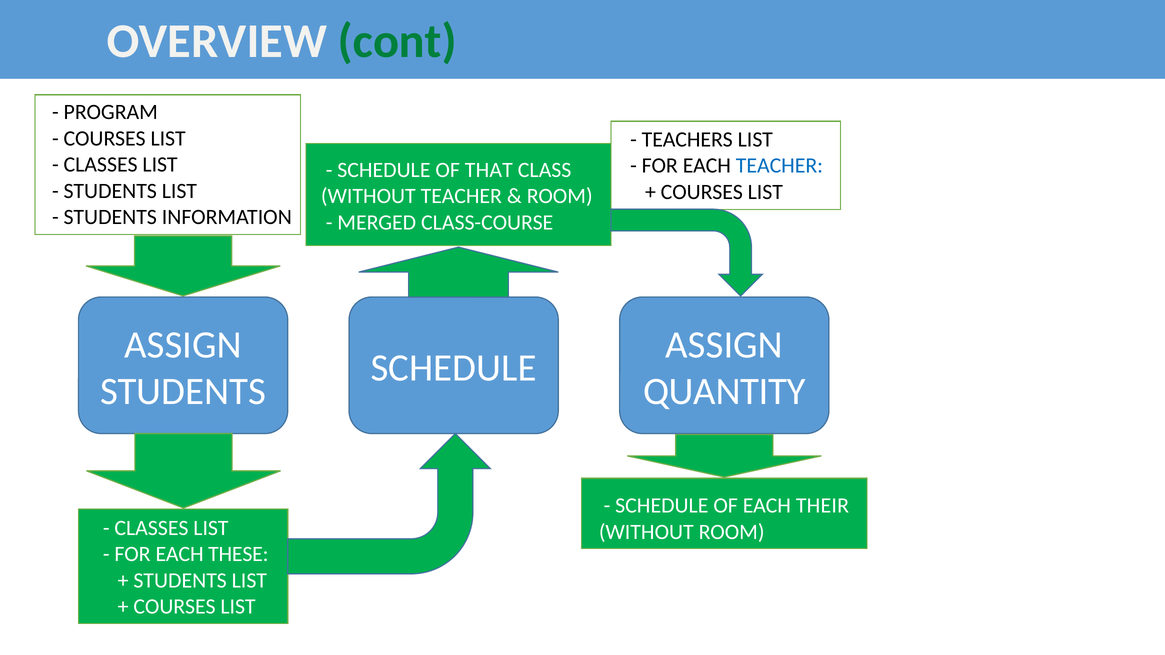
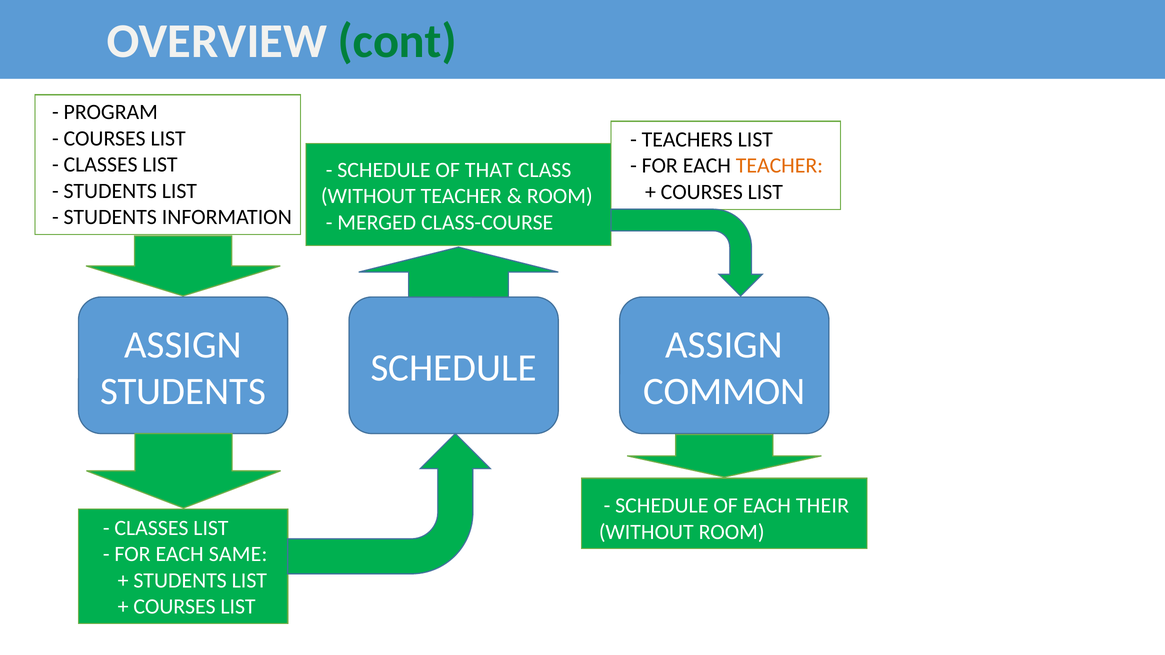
TEACHER colour: blue -> orange (779, 166)
QUANTITY: QUANTITY -> COMMON (724, 391)
THESE: THESE -> SAME (238, 554)
